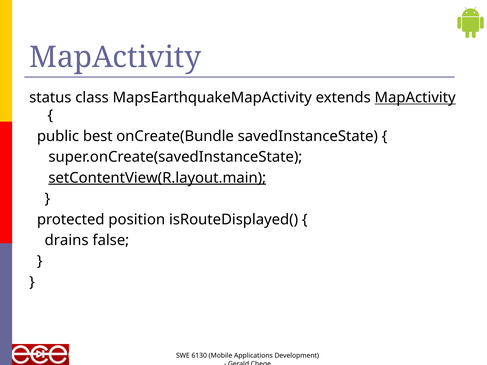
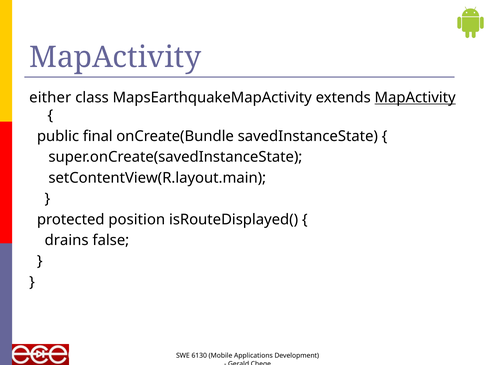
status: status -> either (50, 98)
best: best -> final (98, 136)
setContentView(R.layout.main underline: present -> none (157, 178)
